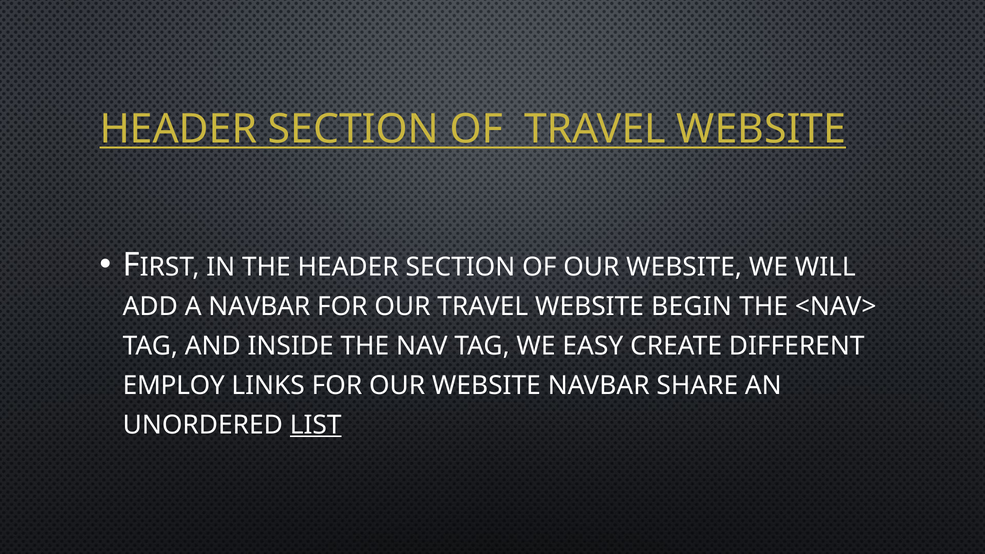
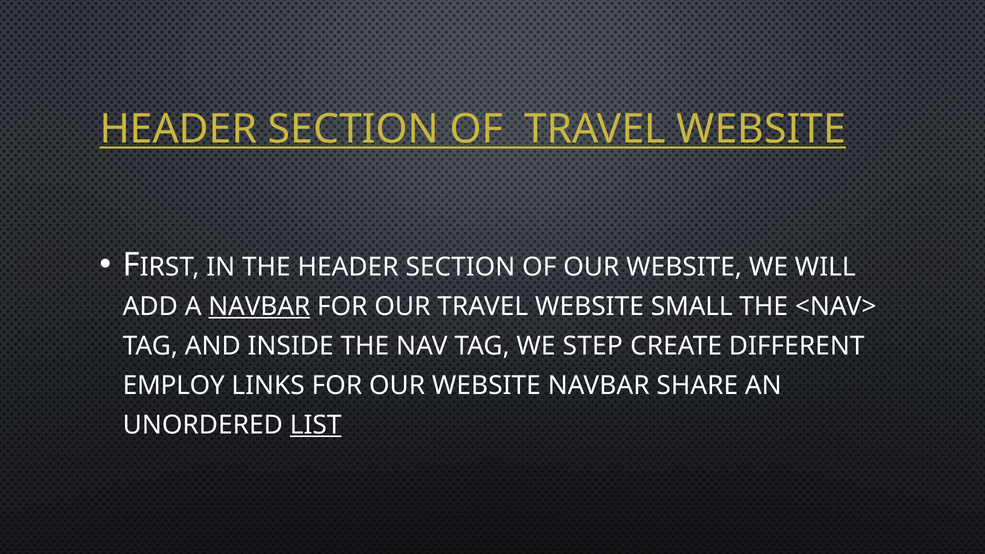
NAVBAR underline: none -> present (259, 307)
BEGIN: BEGIN -> SMALL (692, 307)
EASY: EASY -> STEP (593, 346)
